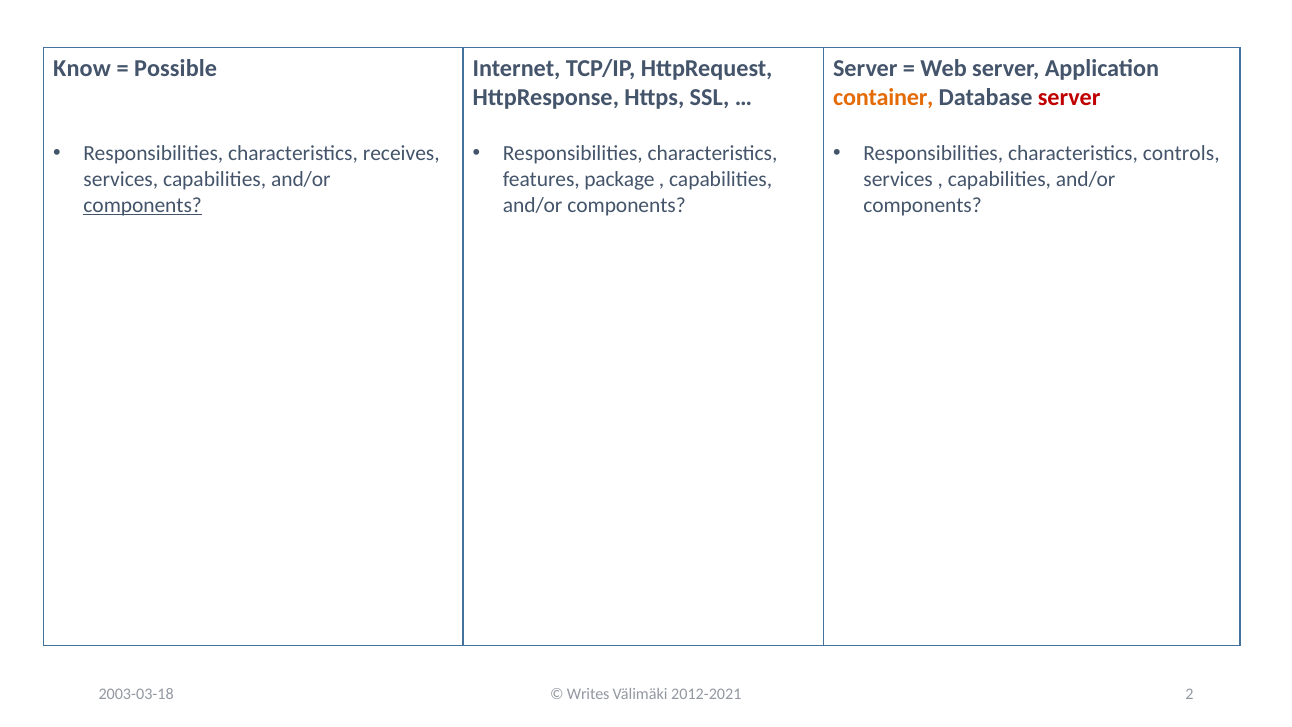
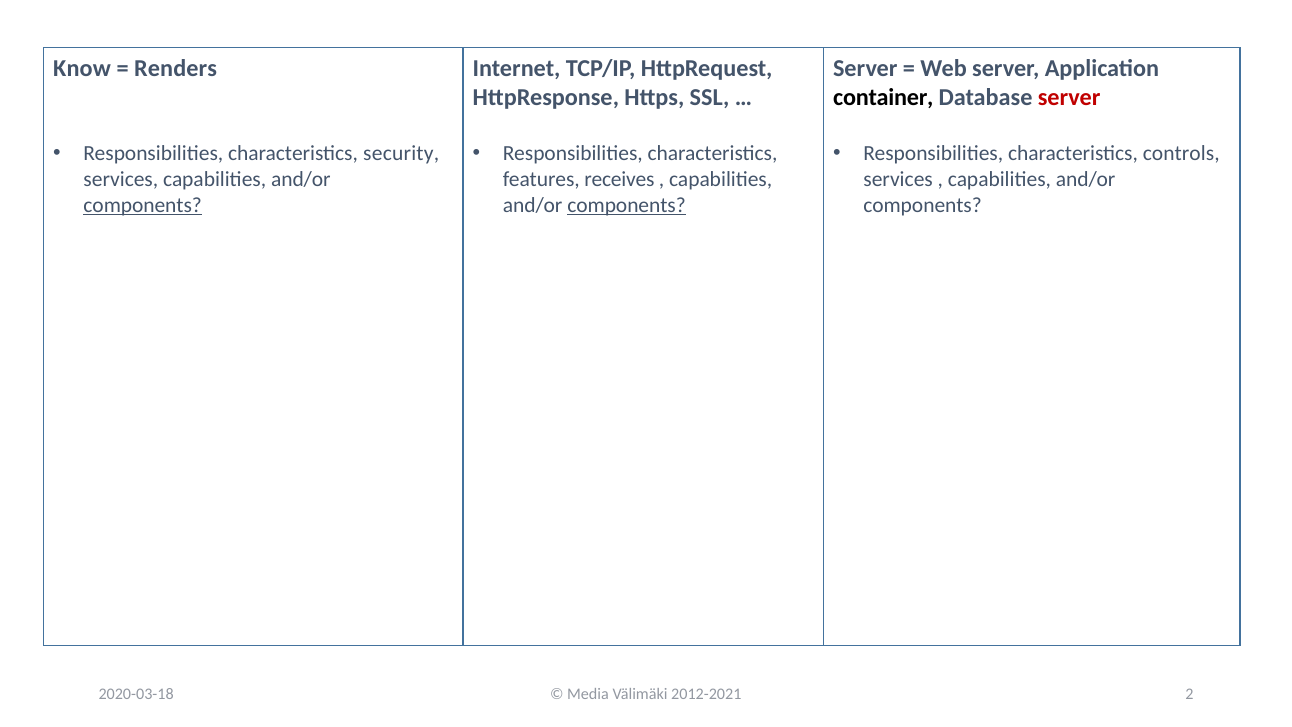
Possible: Possible -> Renders (176, 68)
container colour: orange -> black (883, 97)
receives: receives -> security (401, 154)
package: package -> receives (619, 179)
components underline: none -> present (627, 205)
2003-03-18: 2003-03-18 -> 2020-03-18 (136, 694)
Writes: Writes -> Media (588, 694)
